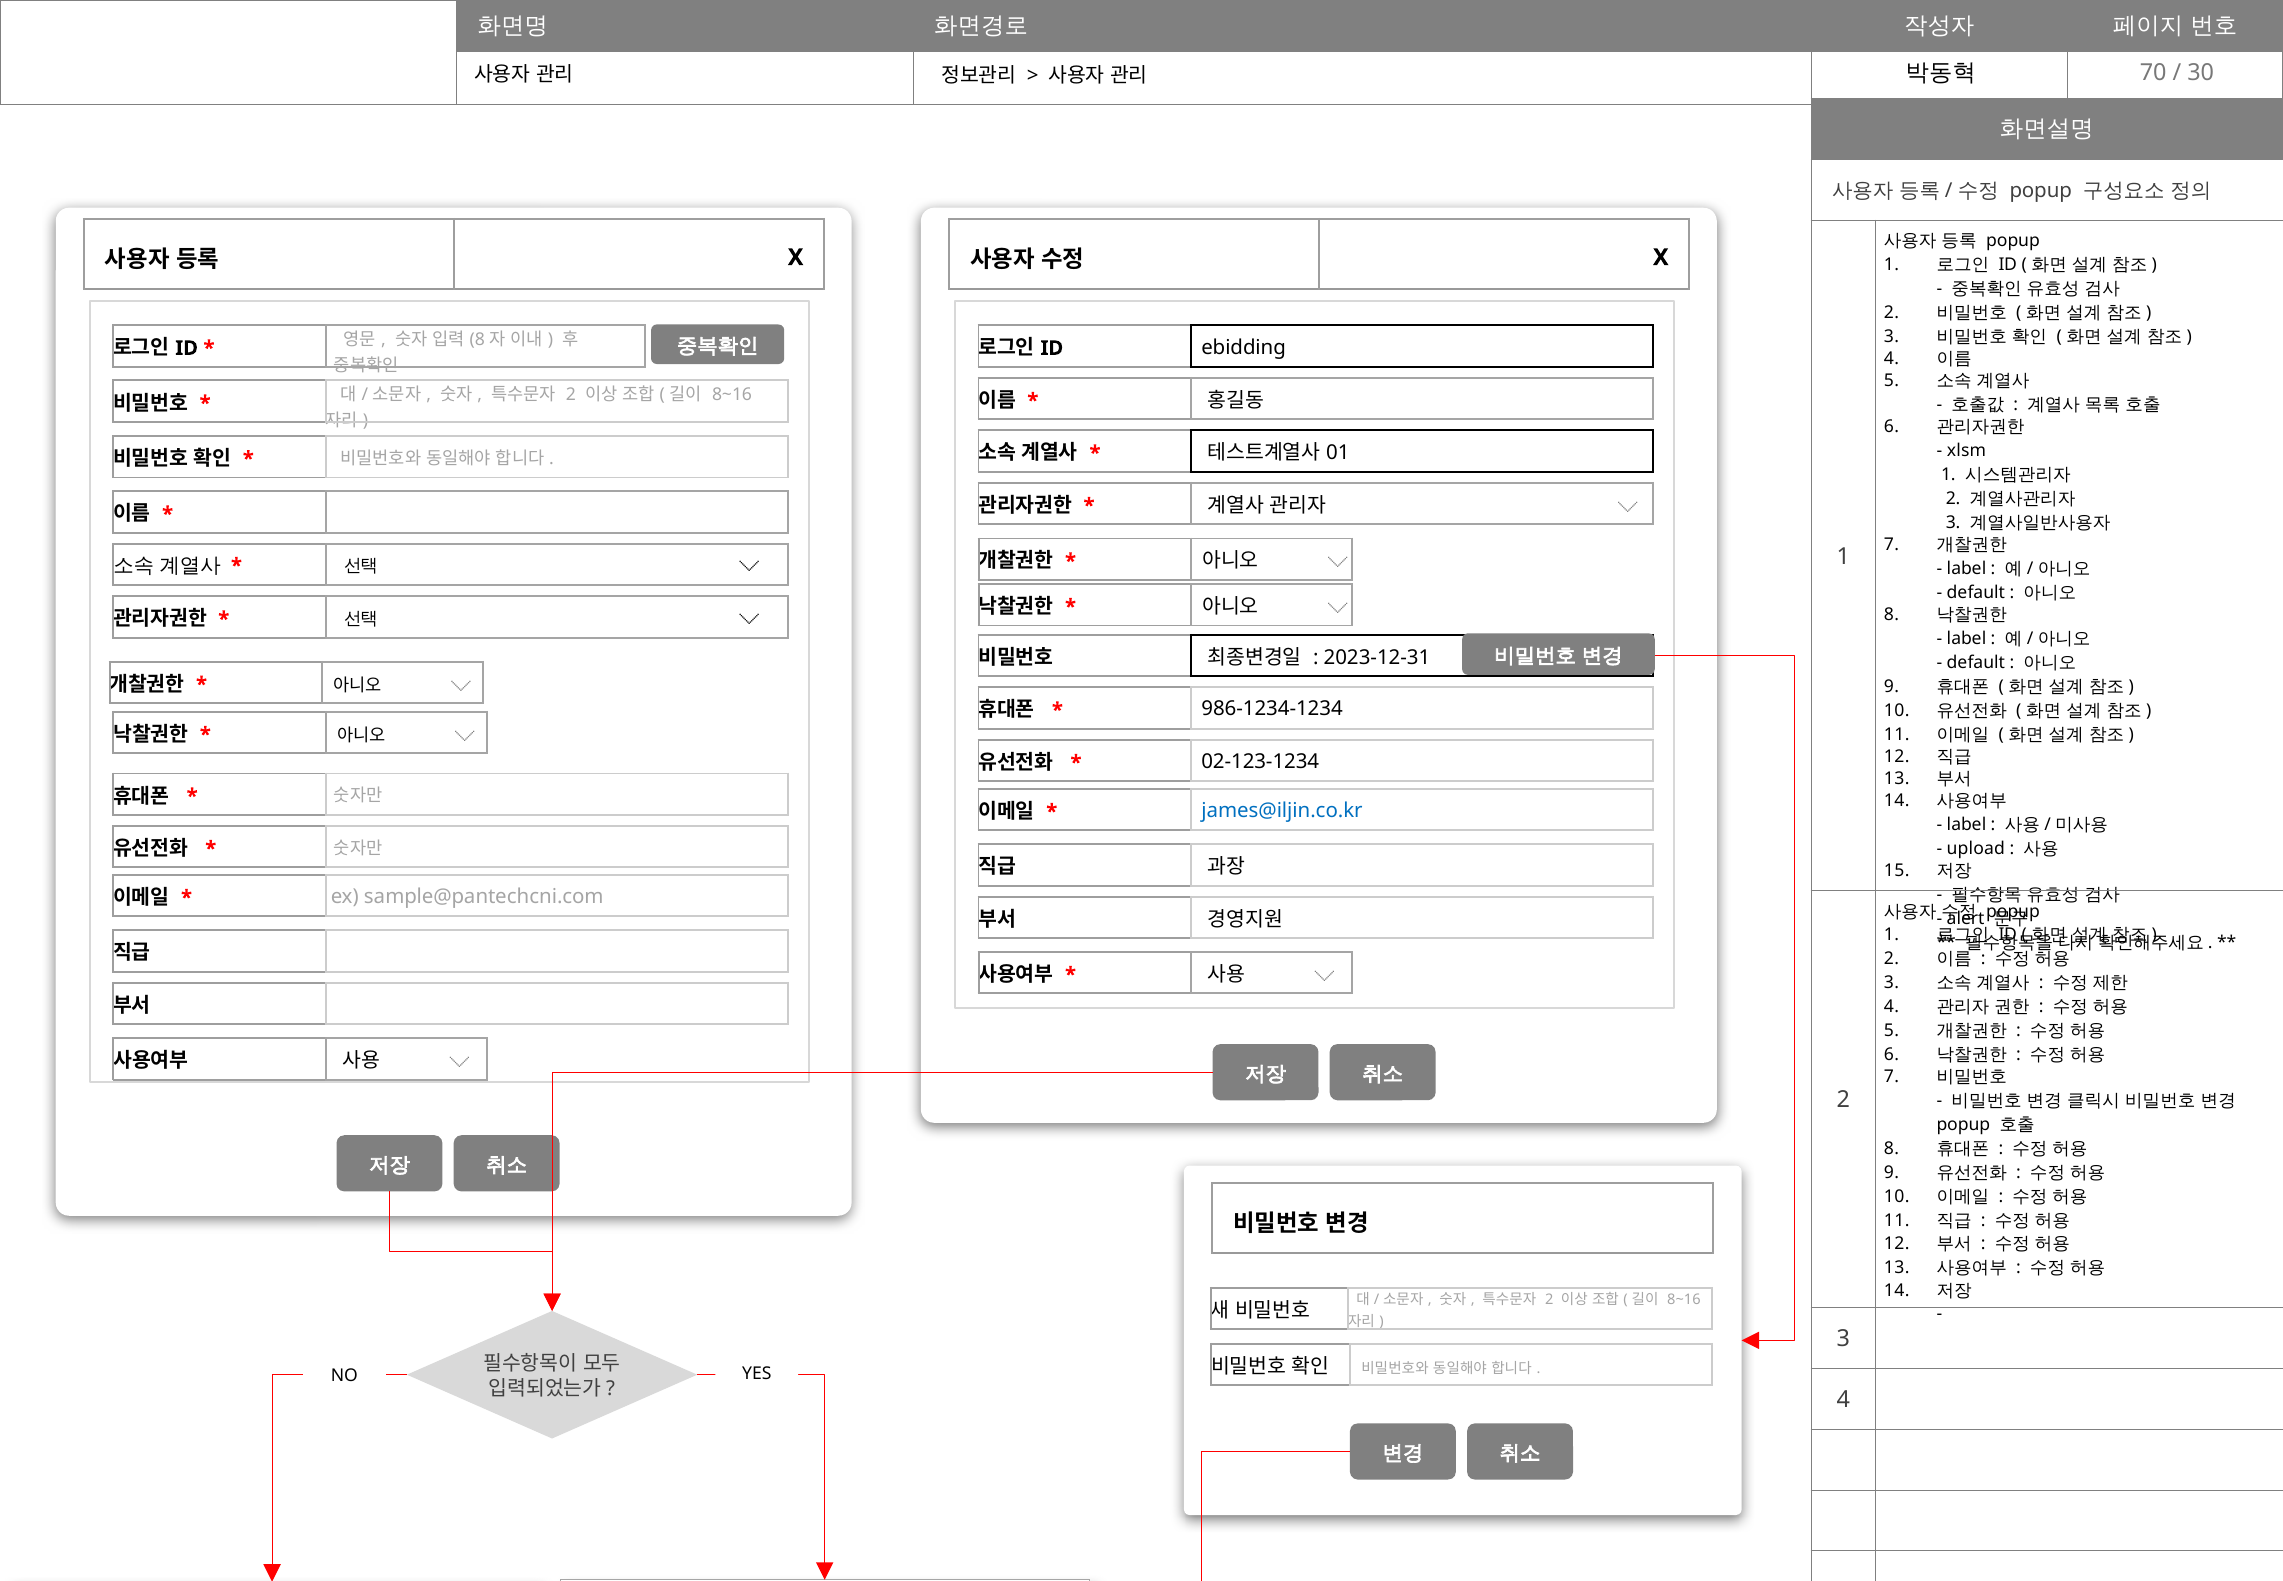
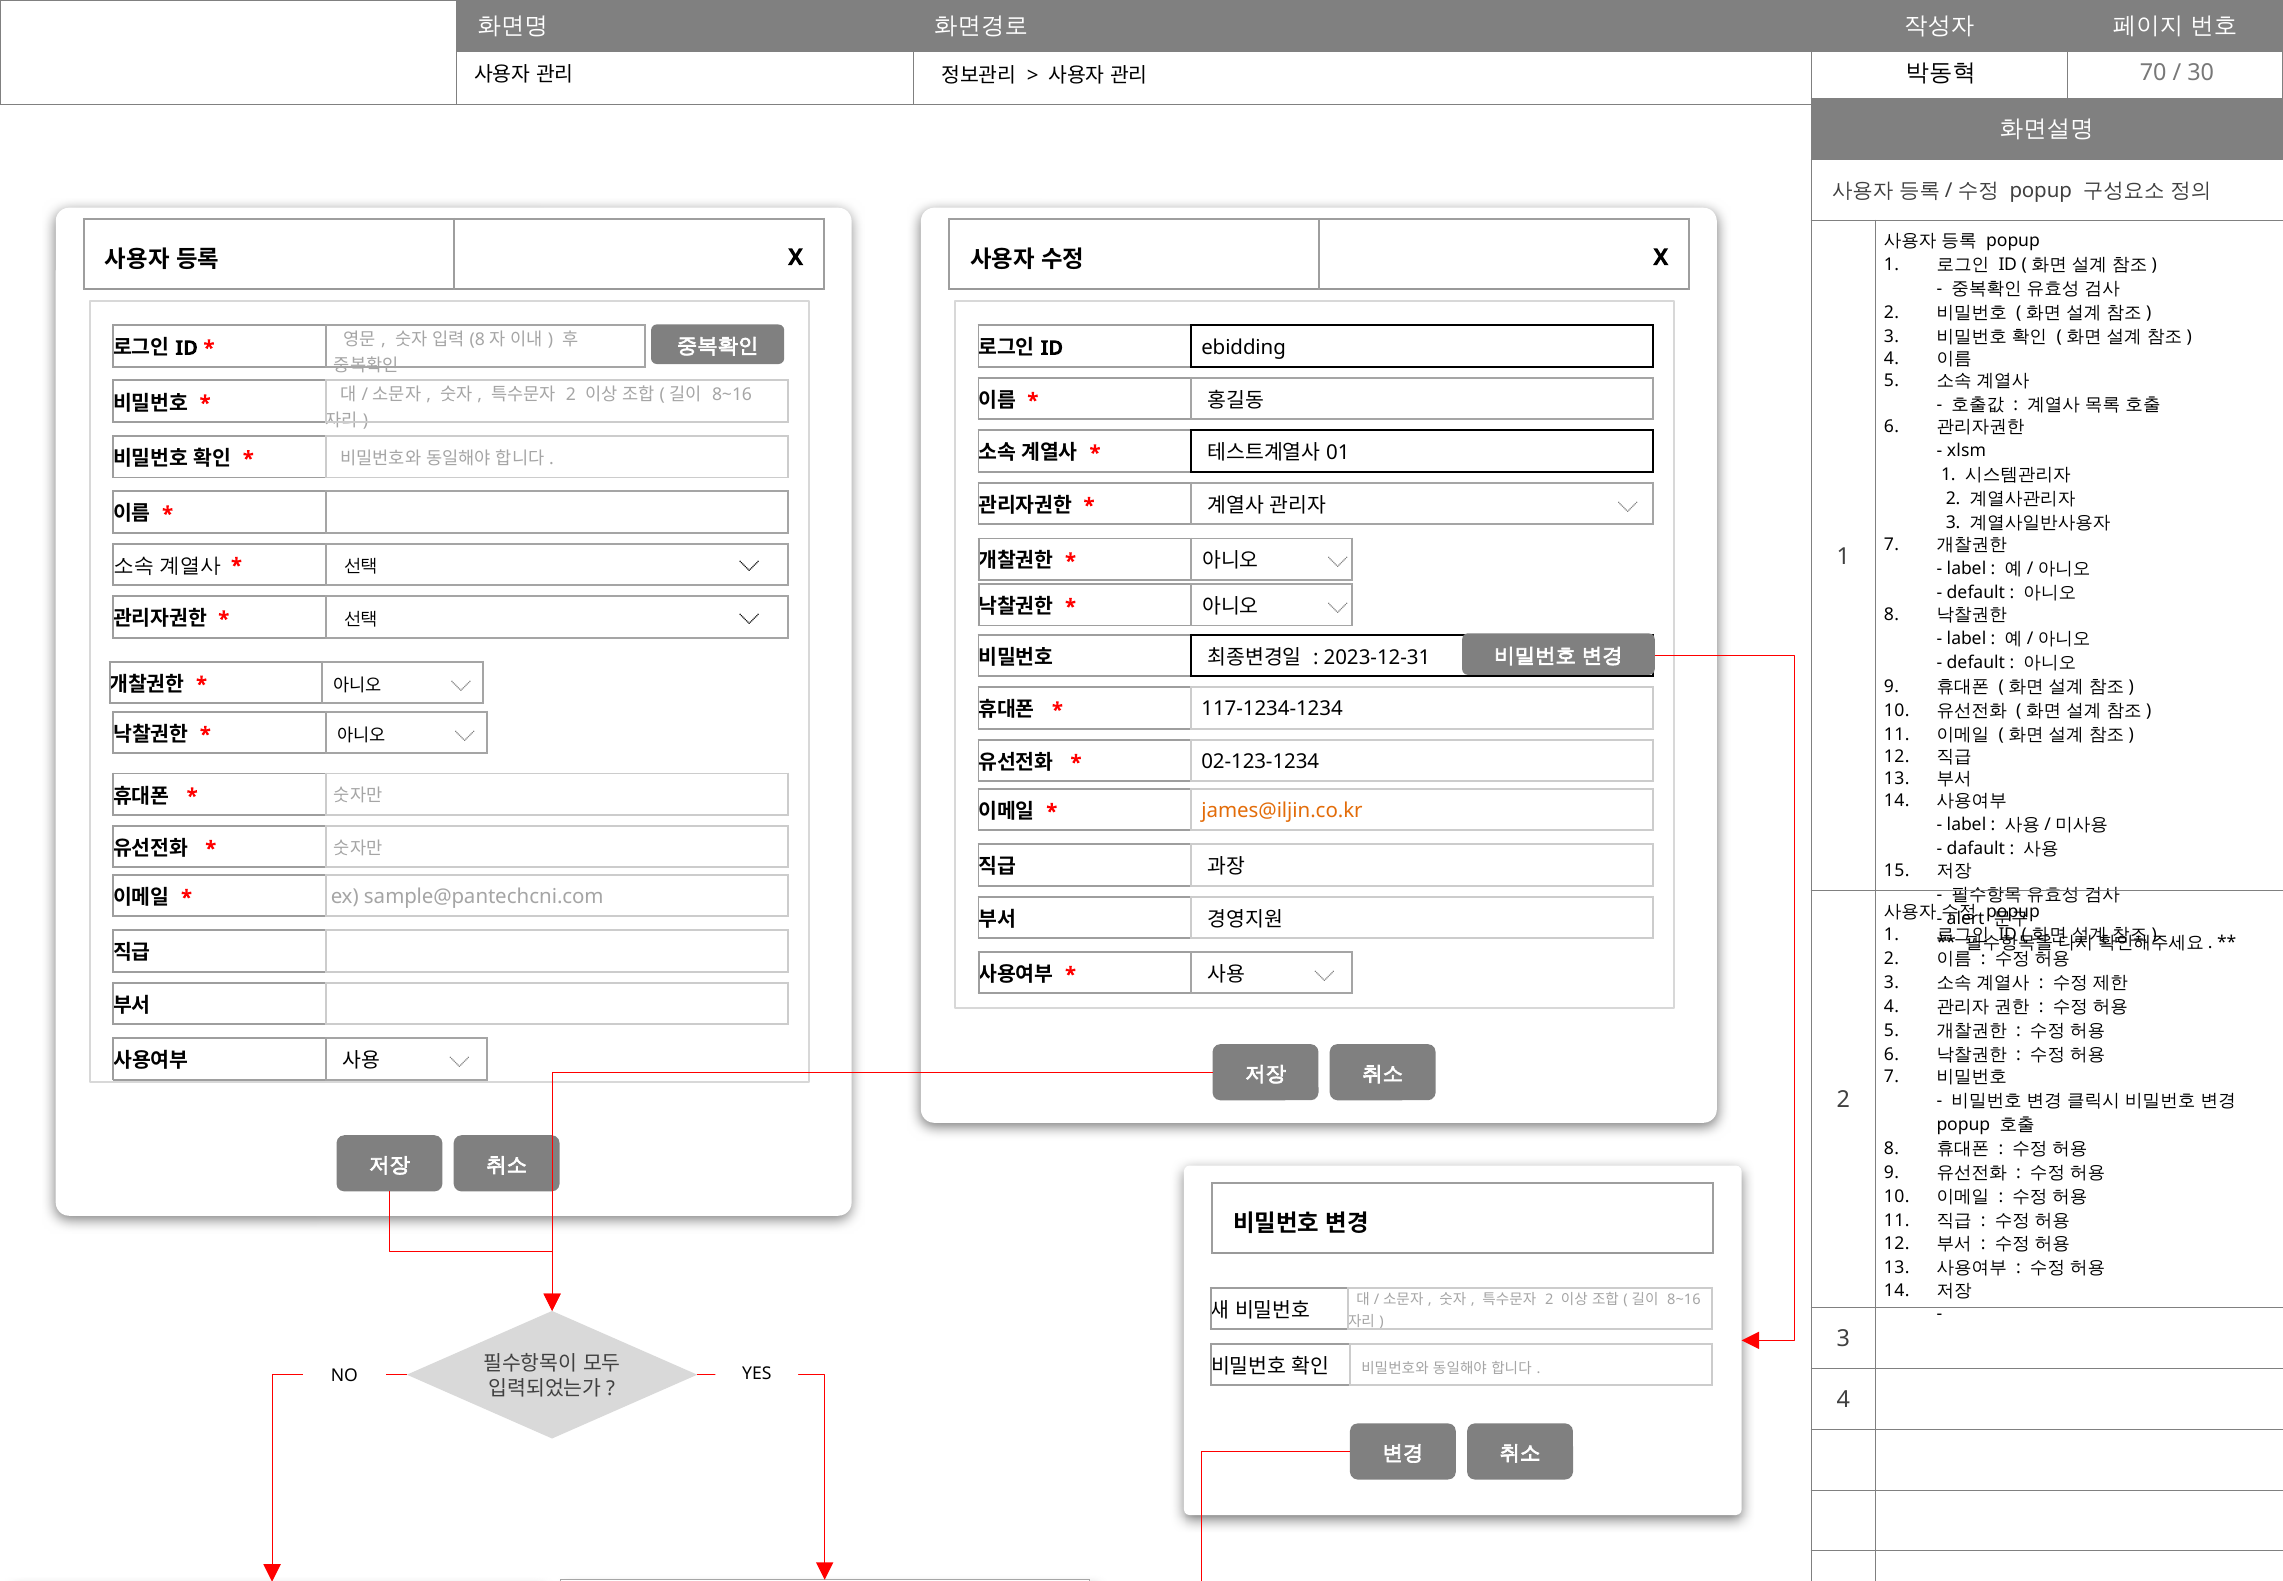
986-1234-1234: 986-1234-1234 -> 117-1234-1234 (1272, 709)
james@iljin.co.kr colour: blue -> orange (1282, 810)
upload: upload -> dafault (1976, 848)
